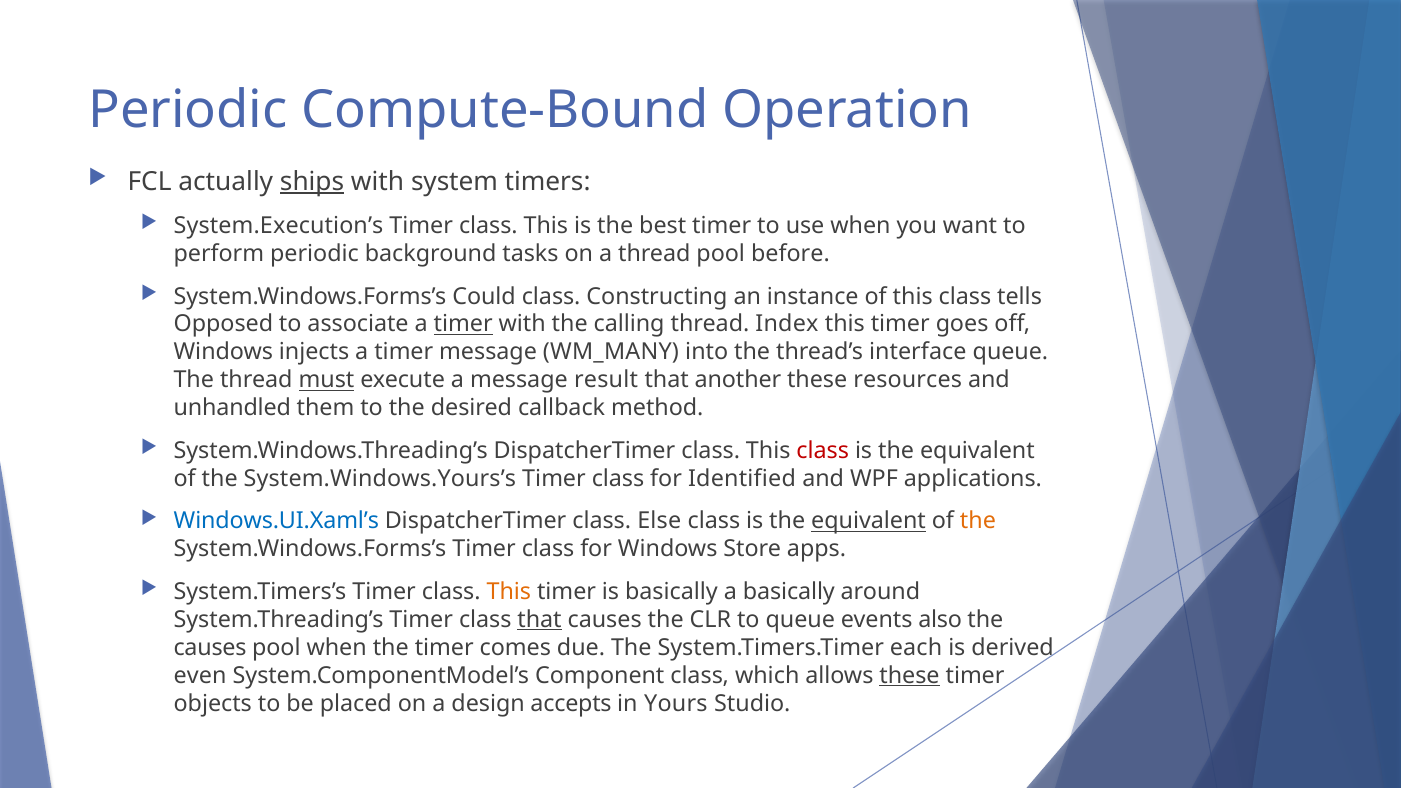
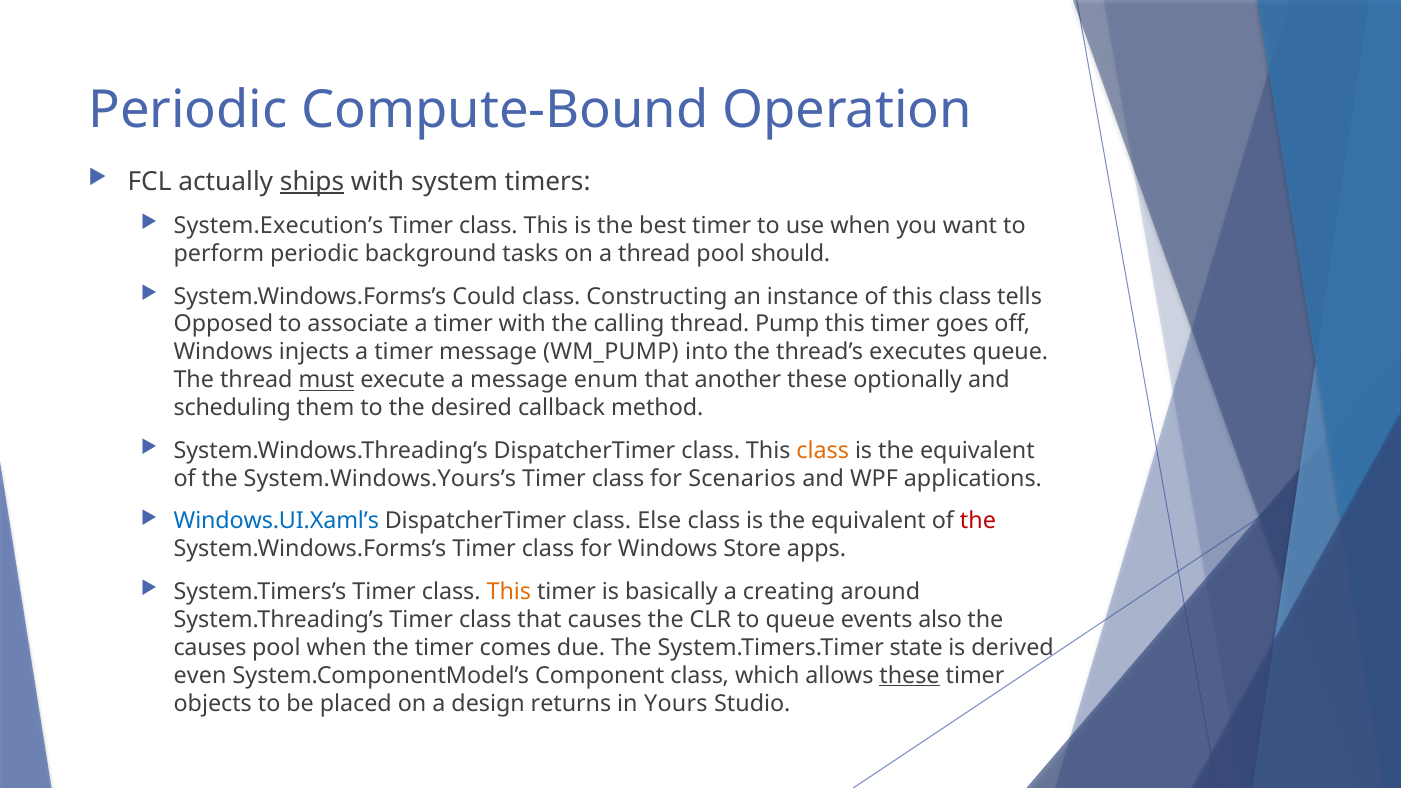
before: before -> should (791, 254)
timer underline: present -> none (463, 324)
Index: Index -> Pump (787, 324)
WM_MANY: WM_MANY -> WM_PUMP (611, 352)
interface: interface -> executes (918, 352)
result: result -> enum (606, 380)
resources: resources -> optionally (908, 380)
unhandled: unhandled -> scheduling (232, 408)
class colour: red -> orange (823, 451)
Identified: Identified -> Scenarios (742, 479)
equivalent underline: present -> none (869, 521)
the colour: orange -> red (978, 521)
a basically: basically -> creating (789, 592)
that underline: present -> none (540, 620)
each: each -> state (916, 648)
accepts: accepts -> returns (571, 704)
